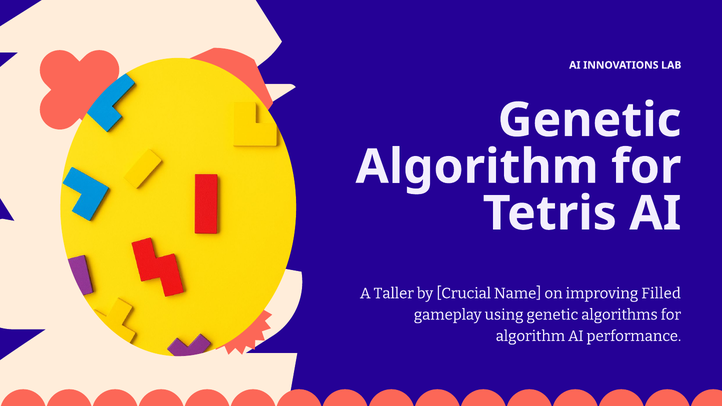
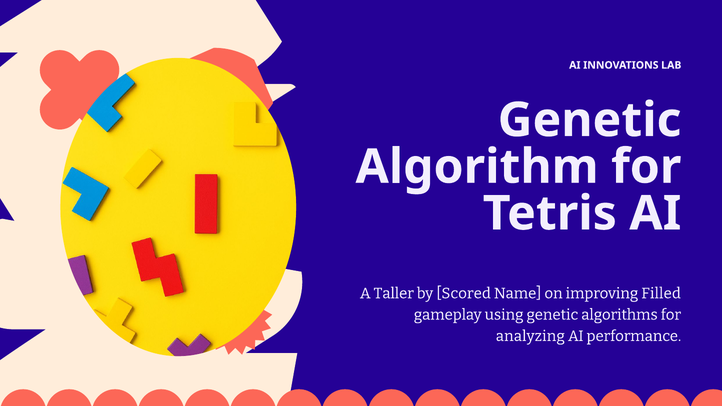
Crucial: Crucial -> Scored (464, 293)
algorithm: algorithm -> analyzing (530, 336)
